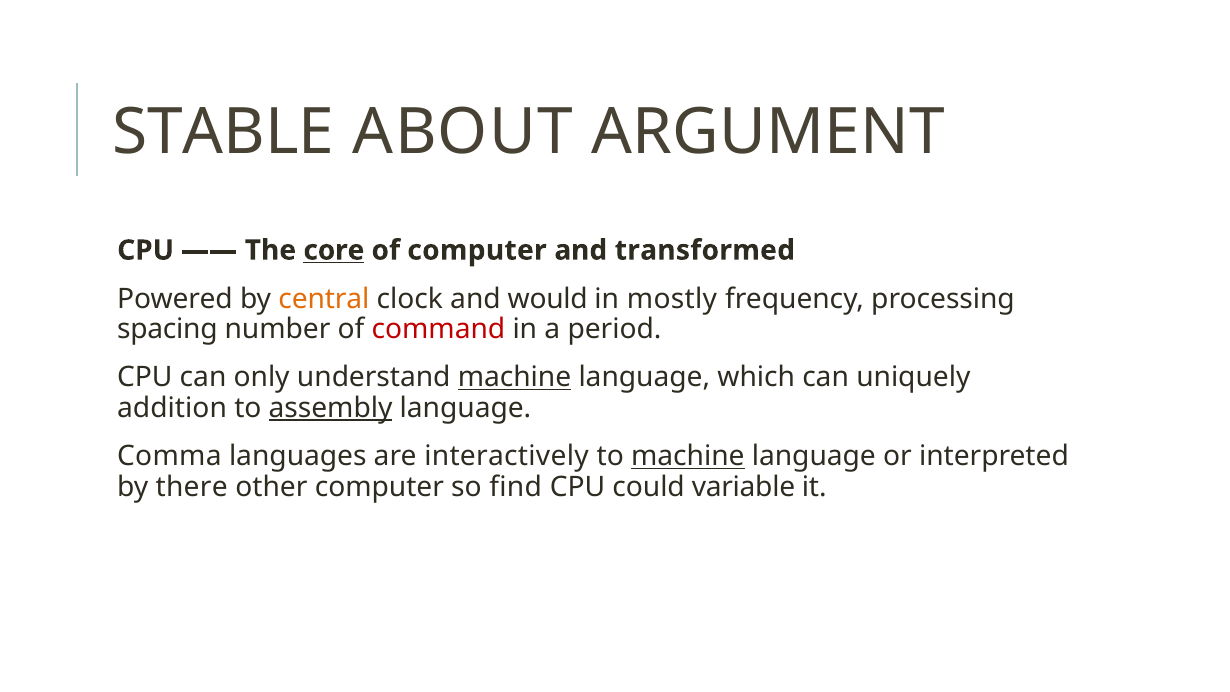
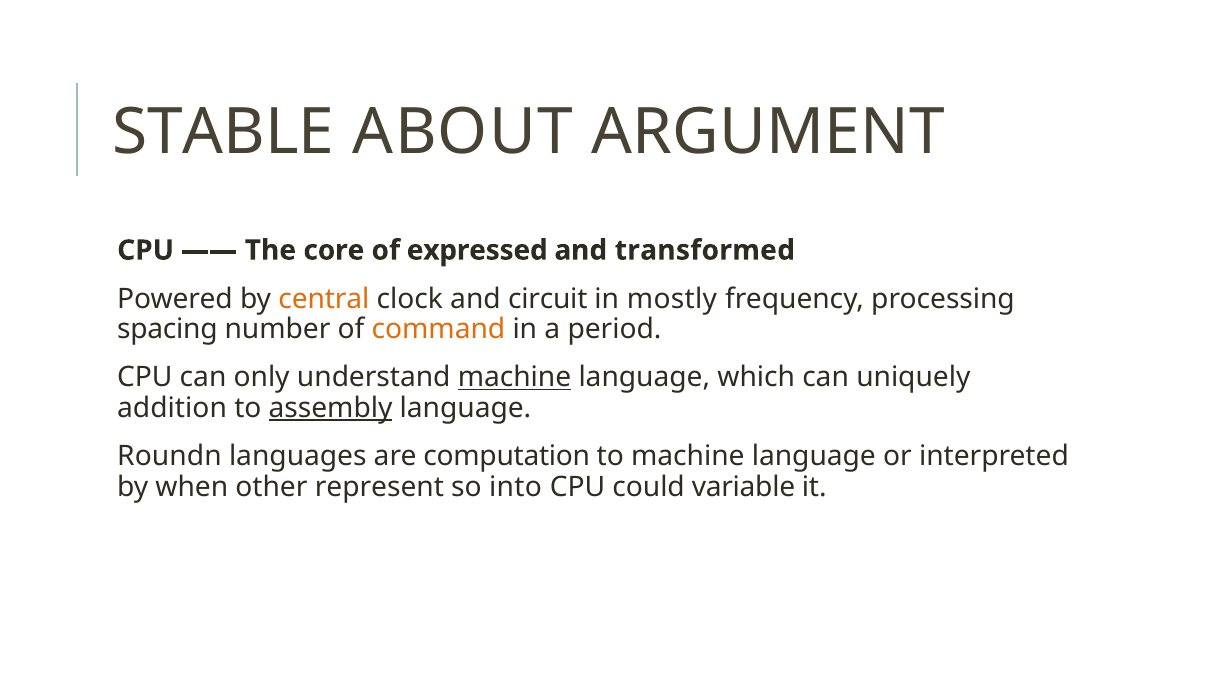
core underline: present -> none (334, 250)
of computer: computer -> expressed (477, 250)
would: would -> circuit (548, 299)
command colour: red -> orange (438, 329)
Comma: Comma -> Roundn (169, 456)
interactively: interactively -> computation (507, 456)
machine underline: present -> none (688, 456)
there: there -> when (192, 487)
other computer: computer -> represent (379, 487)
find: find -> into (516, 487)
